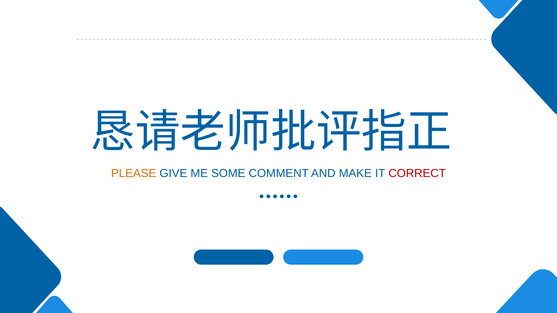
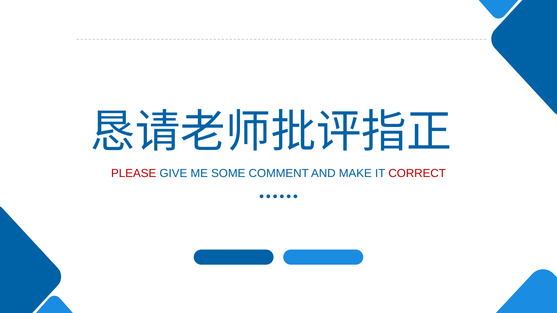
PLEASE colour: orange -> red (134, 173)
